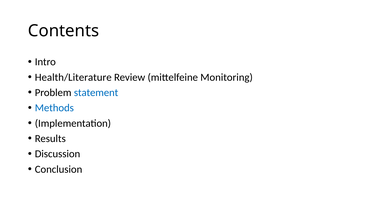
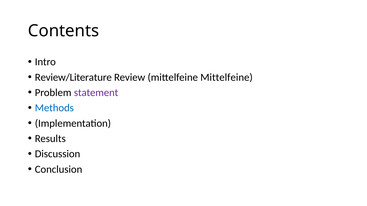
Health/Literature: Health/Literature -> Review/Literature (73, 77)
mittelfeine Monitoring: Monitoring -> Mittelfeine (227, 77)
statement colour: blue -> purple (96, 93)
